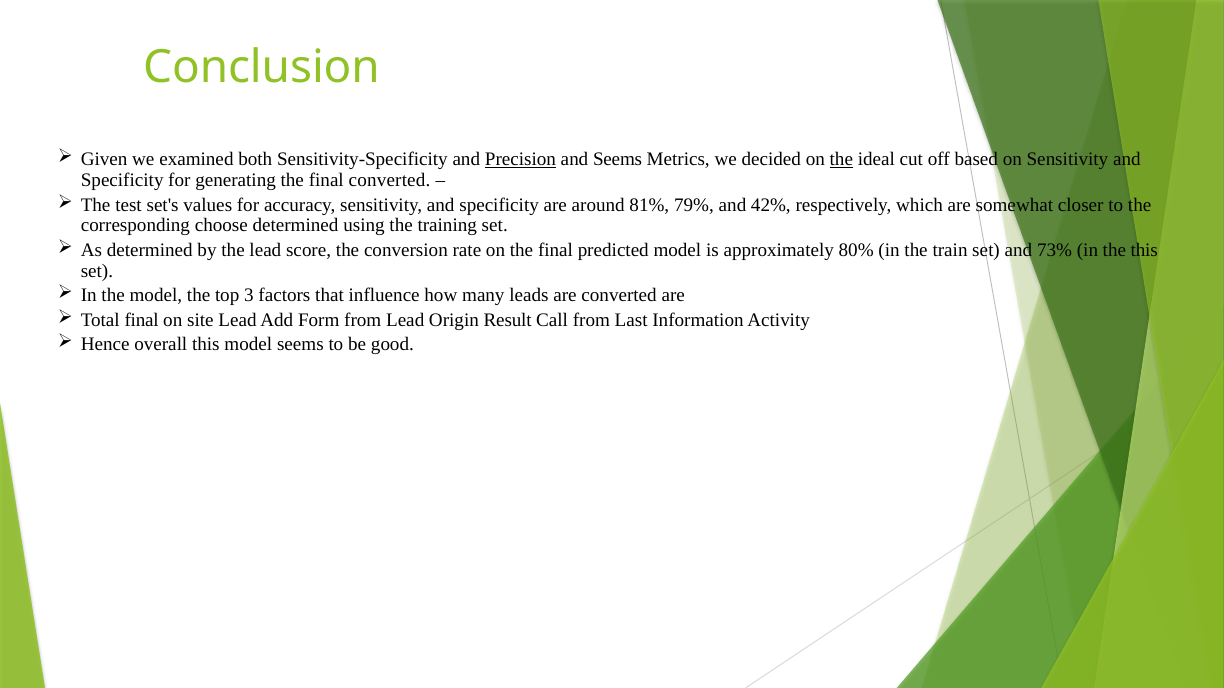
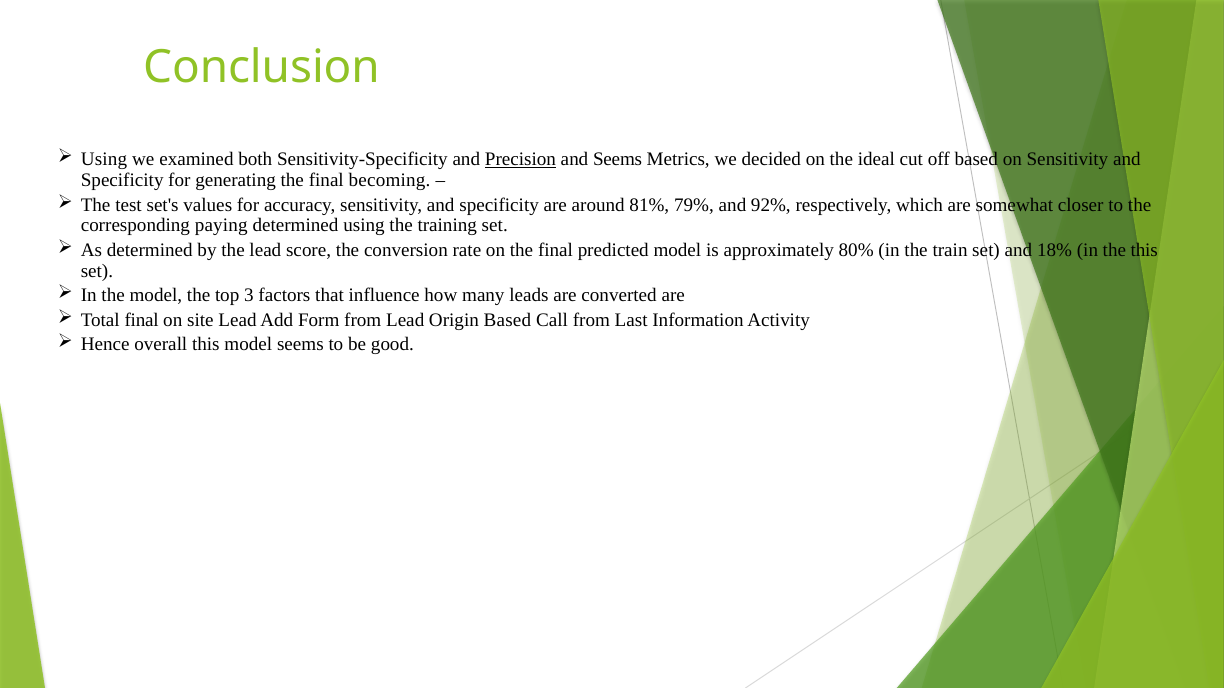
Given: Given -> Using (104, 160)
the underline: present -> none (841, 160)
final converted: converted -> becoming (390, 180)
42%: 42% -> 92% (771, 205)
choose: choose -> paying (221, 226)
73%: 73% -> 18% (1055, 250)
Origin Result: Result -> Based (507, 320)
